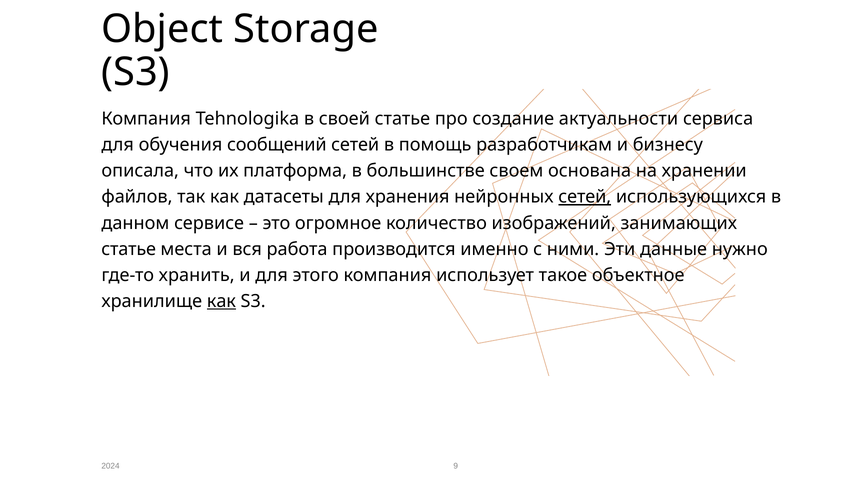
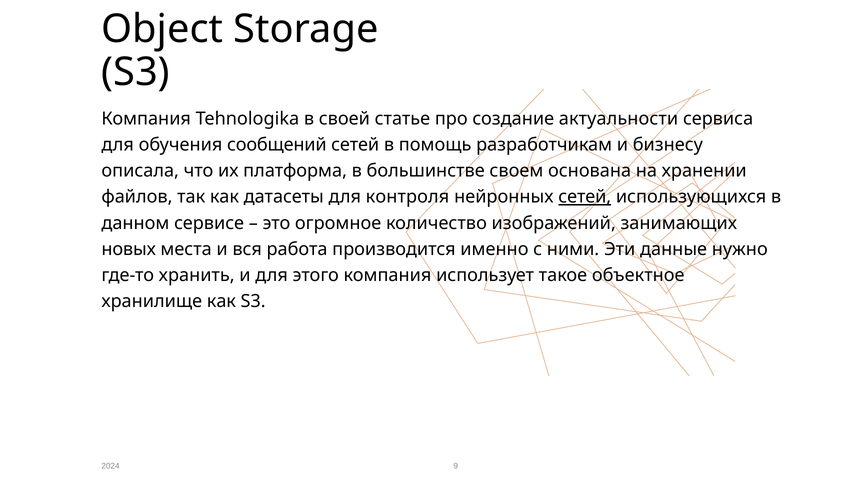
хранения: хранения -> контроля (408, 197)
статье: статье -> новых (129, 249)
как underline: present -> none (221, 301)
